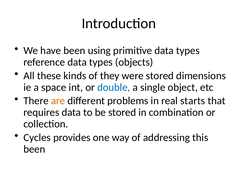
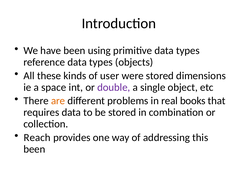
they: they -> user (110, 76)
double colour: blue -> purple (114, 87)
starts: starts -> books (193, 101)
Cycles: Cycles -> Reach (37, 137)
